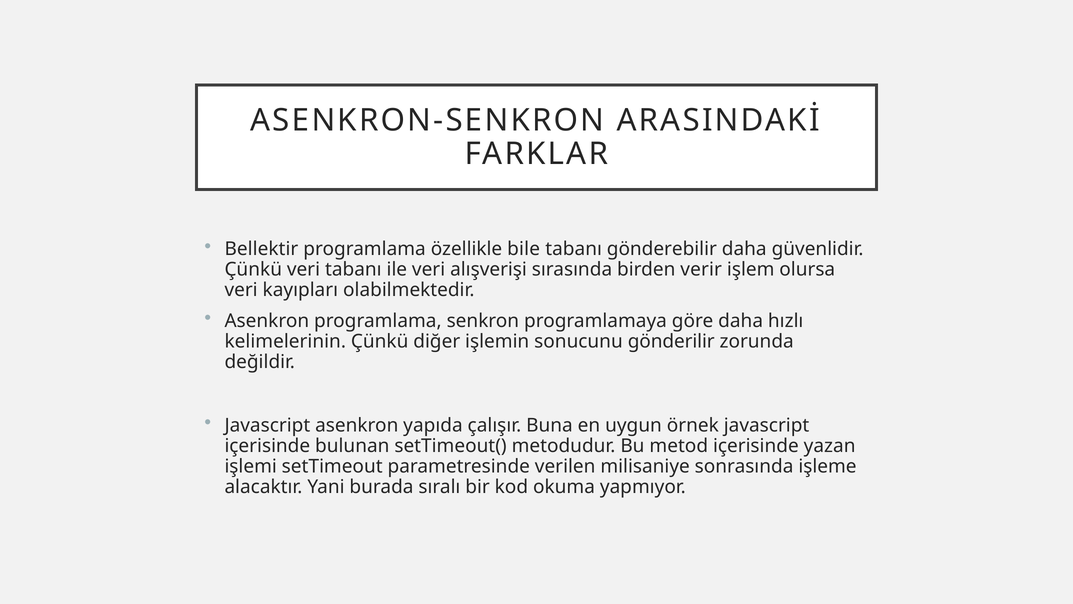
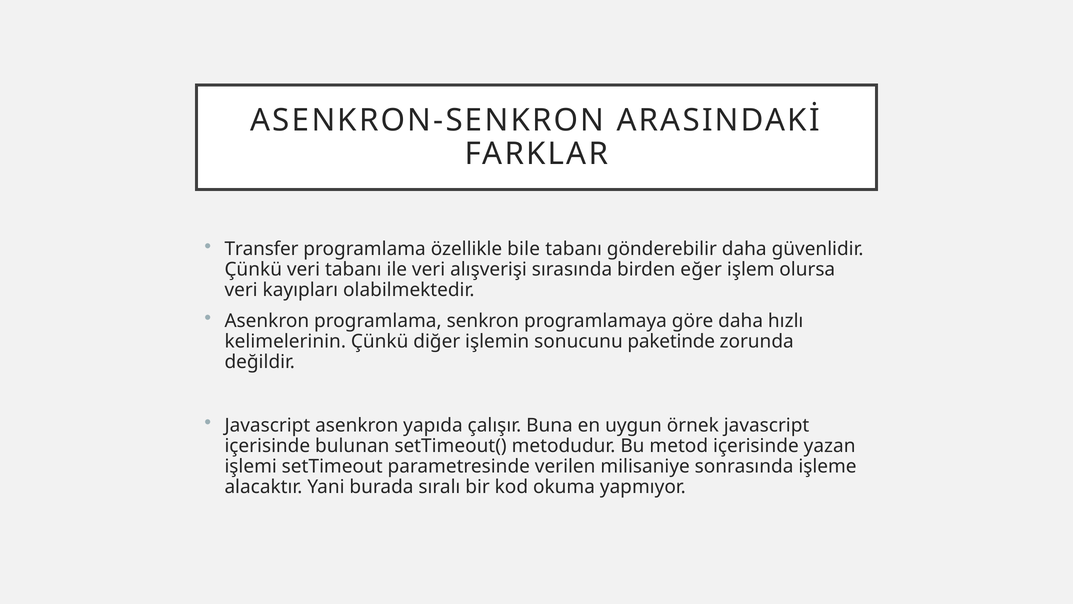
Bellektir: Bellektir -> Transfer (262, 249)
verir: verir -> eğer (701, 269)
gönderilir: gönderilir -> paketinde (671, 341)
